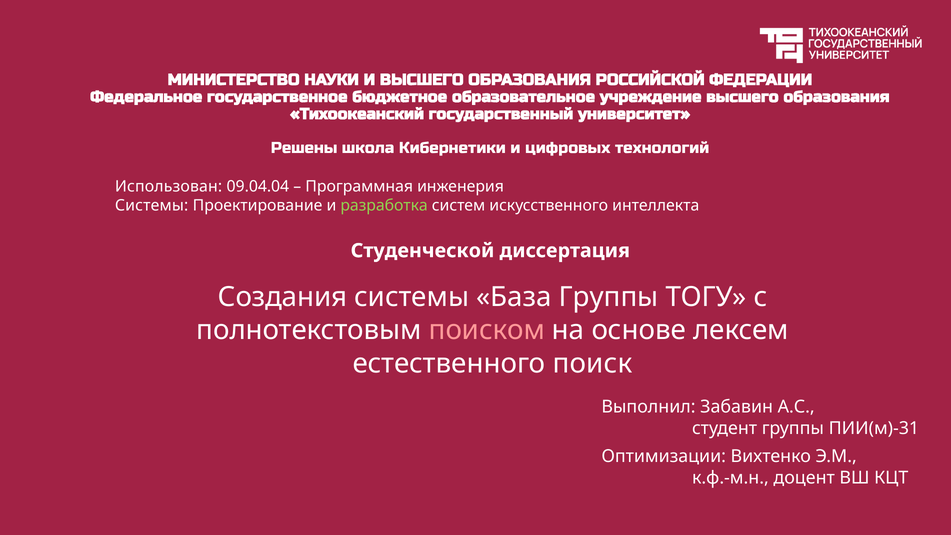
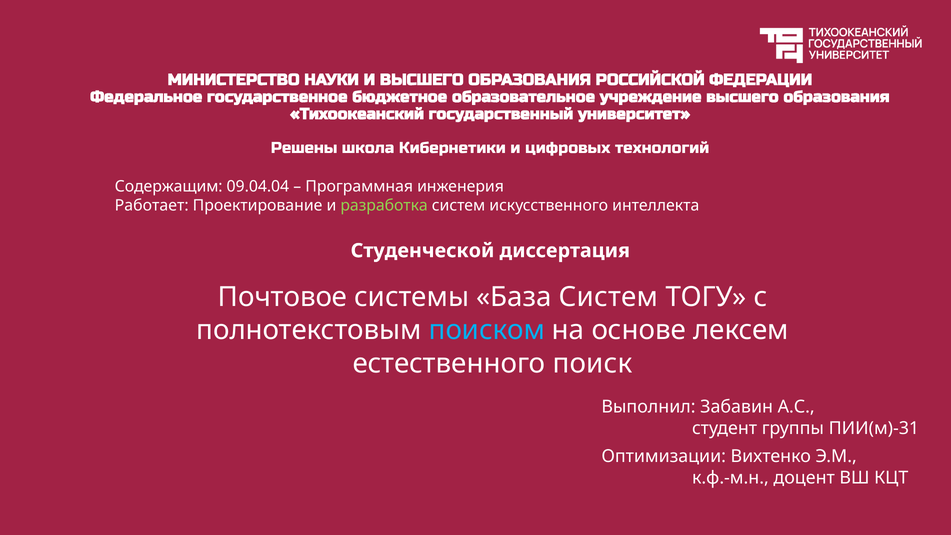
Использован: Использован -> Содержащим (169, 186)
Системы: Системы -> Работает (152, 205)
Создания: Создания -> Почтовое (283, 297)
База Группы: Группы -> Систем (609, 297)
поиском colour: pink -> light blue (487, 330)
